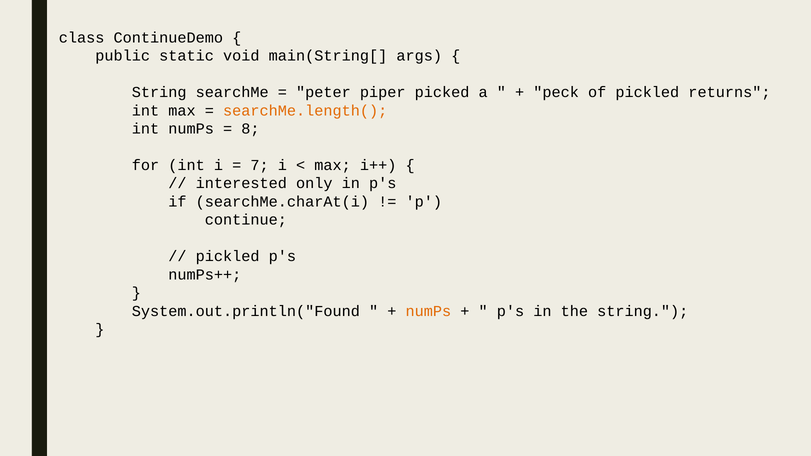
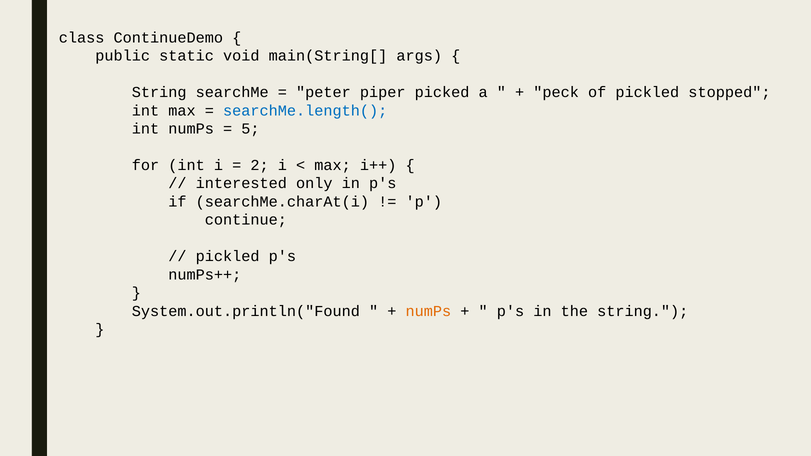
returns: returns -> stopped (729, 92)
searchMe.length( colour: orange -> blue (305, 111)
8: 8 -> 5 (250, 129)
7: 7 -> 2 (260, 165)
